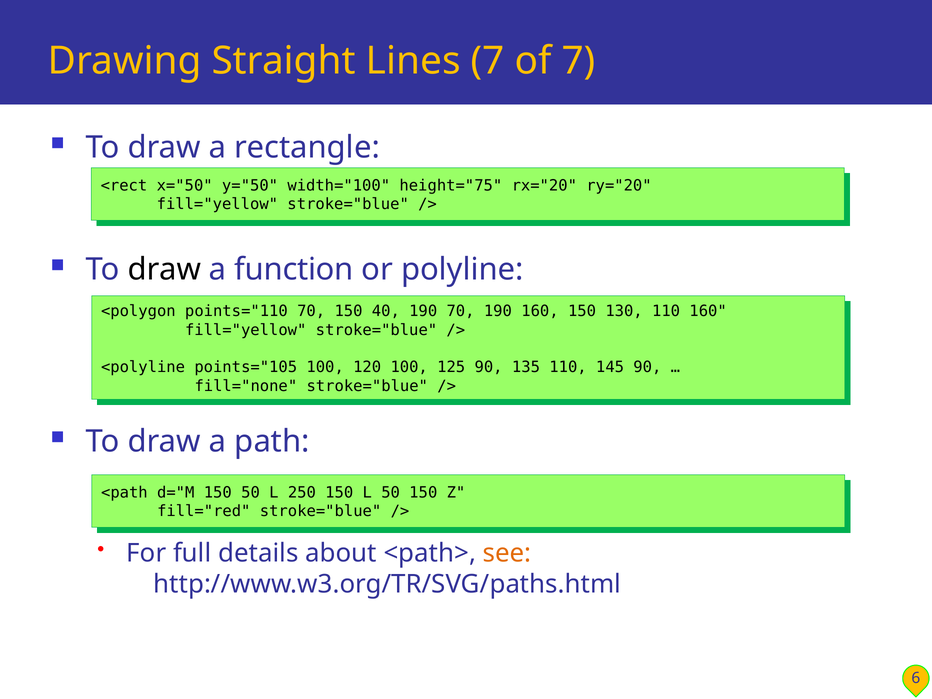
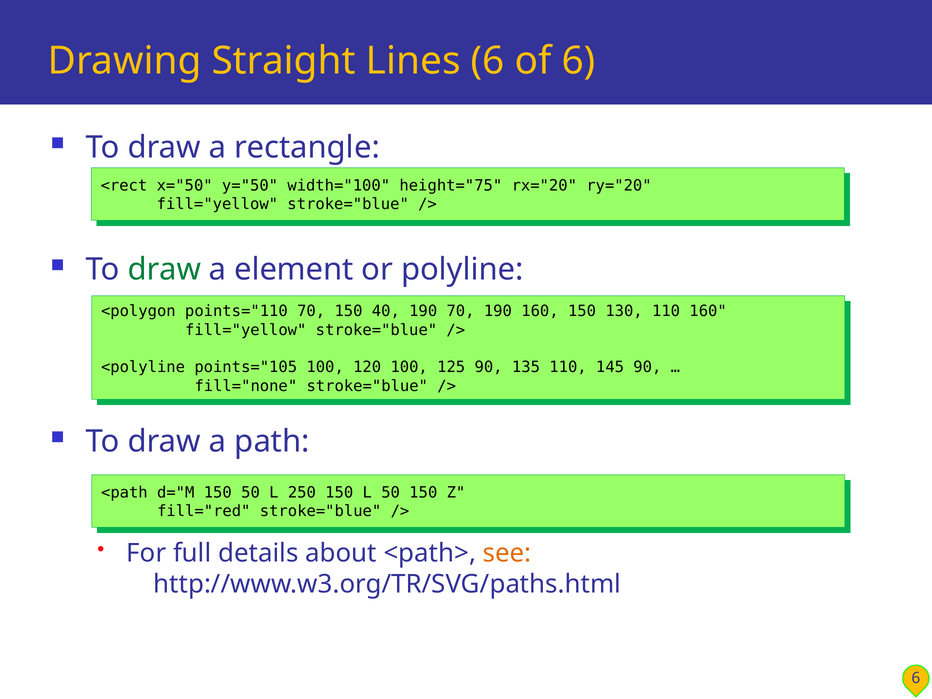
Lines 7: 7 -> 6 (488, 61)
of 7: 7 -> 6 (579, 61)
draw colour: black -> green (164, 270)
function: function -> element (294, 270)
